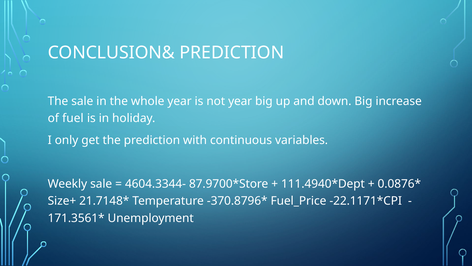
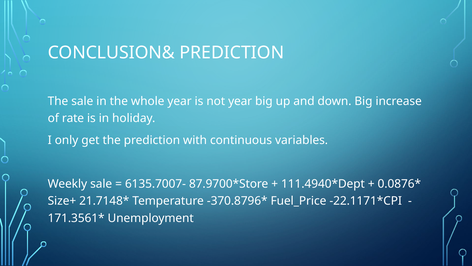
fuel: fuel -> rate (73, 118)
4604.3344-: 4604.3344- -> 6135.7007- (155, 184)
